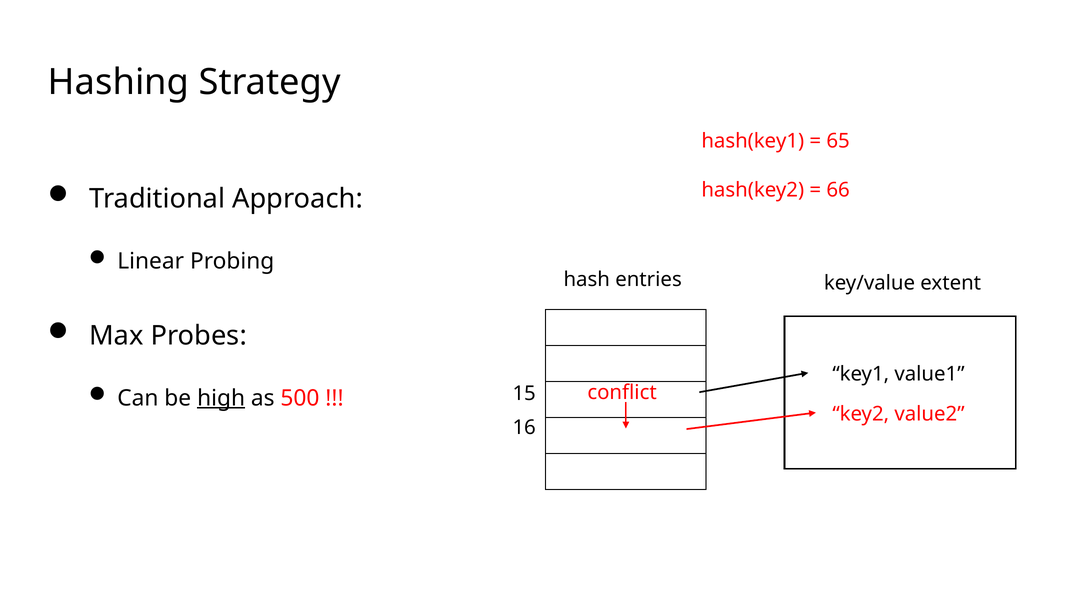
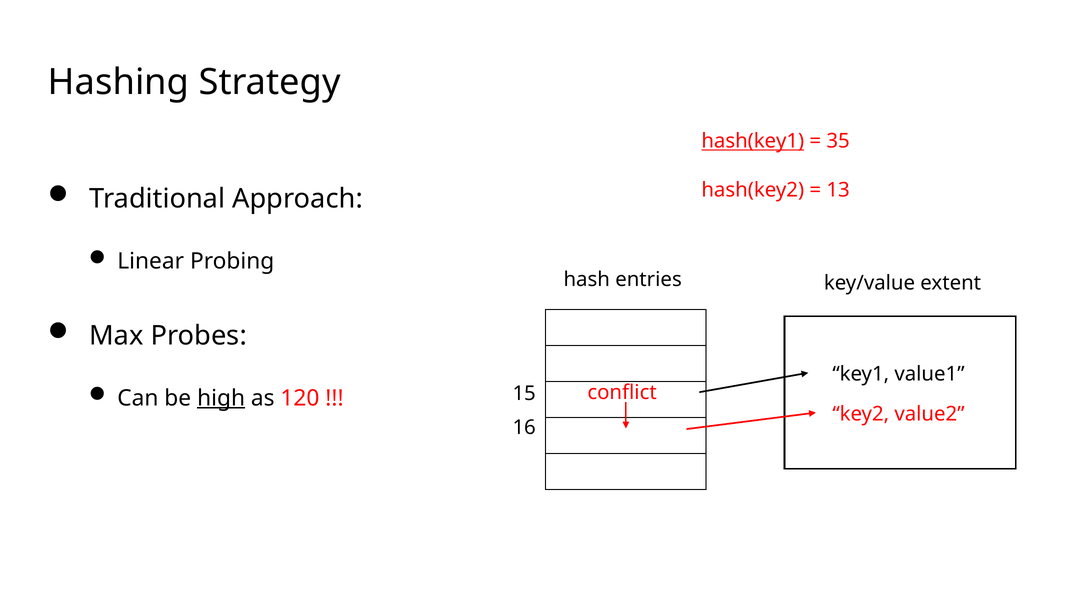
hash(key1 underline: none -> present (753, 141)
65: 65 -> 35 (838, 141)
66: 66 -> 13 (838, 190)
500: 500 -> 120 (300, 398)
